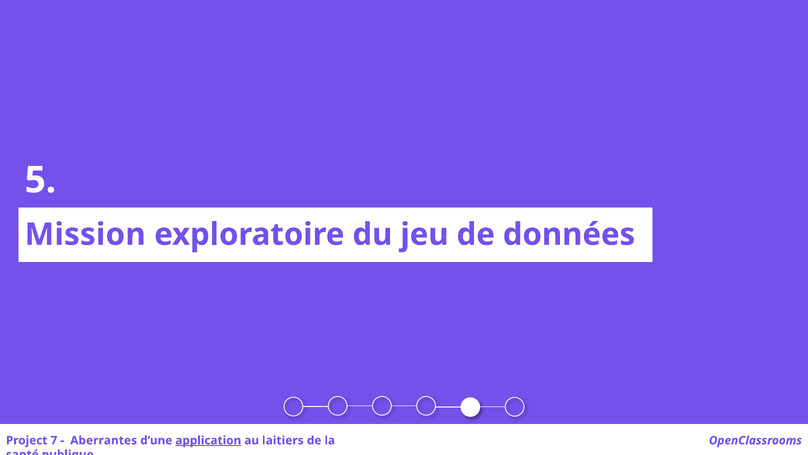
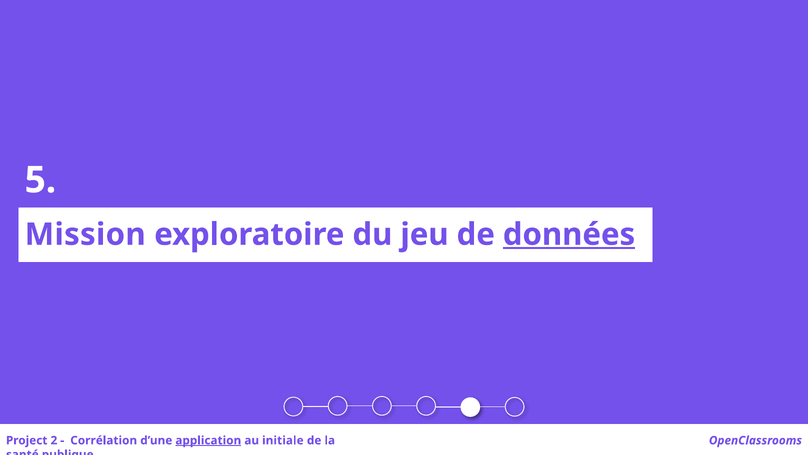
données underline: none -> present (569, 234)
7: 7 -> 2 (54, 440)
Aberrantes: Aberrantes -> Corrélation (104, 440)
laitiers: laitiers -> initiale (283, 440)
